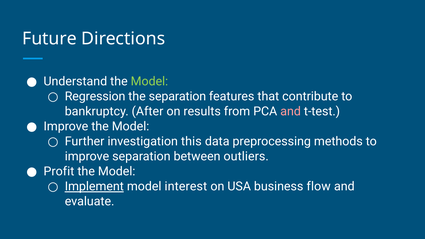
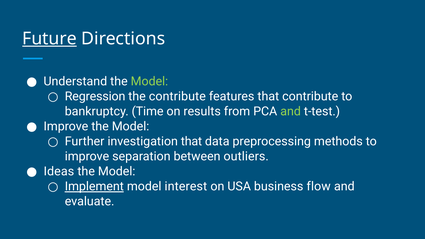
Future underline: none -> present (49, 39)
the separation: separation -> contribute (177, 96)
After: After -> Time (148, 111)
and colour: pink -> light green (291, 111)
investigation this: this -> that (191, 141)
Profit: Profit -> Ideas (59, 172)
